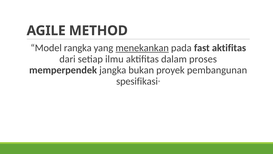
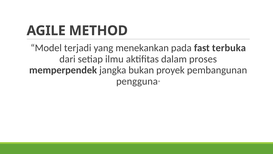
rangka: rangka -> terjadi (78, 48)
menekankan underline: present -> none (142, 48)
fast aktifitas: aktifitas -> terbuka (229, 48)
spesifikasi: spesifikasi -> pengguna (137, 81)
